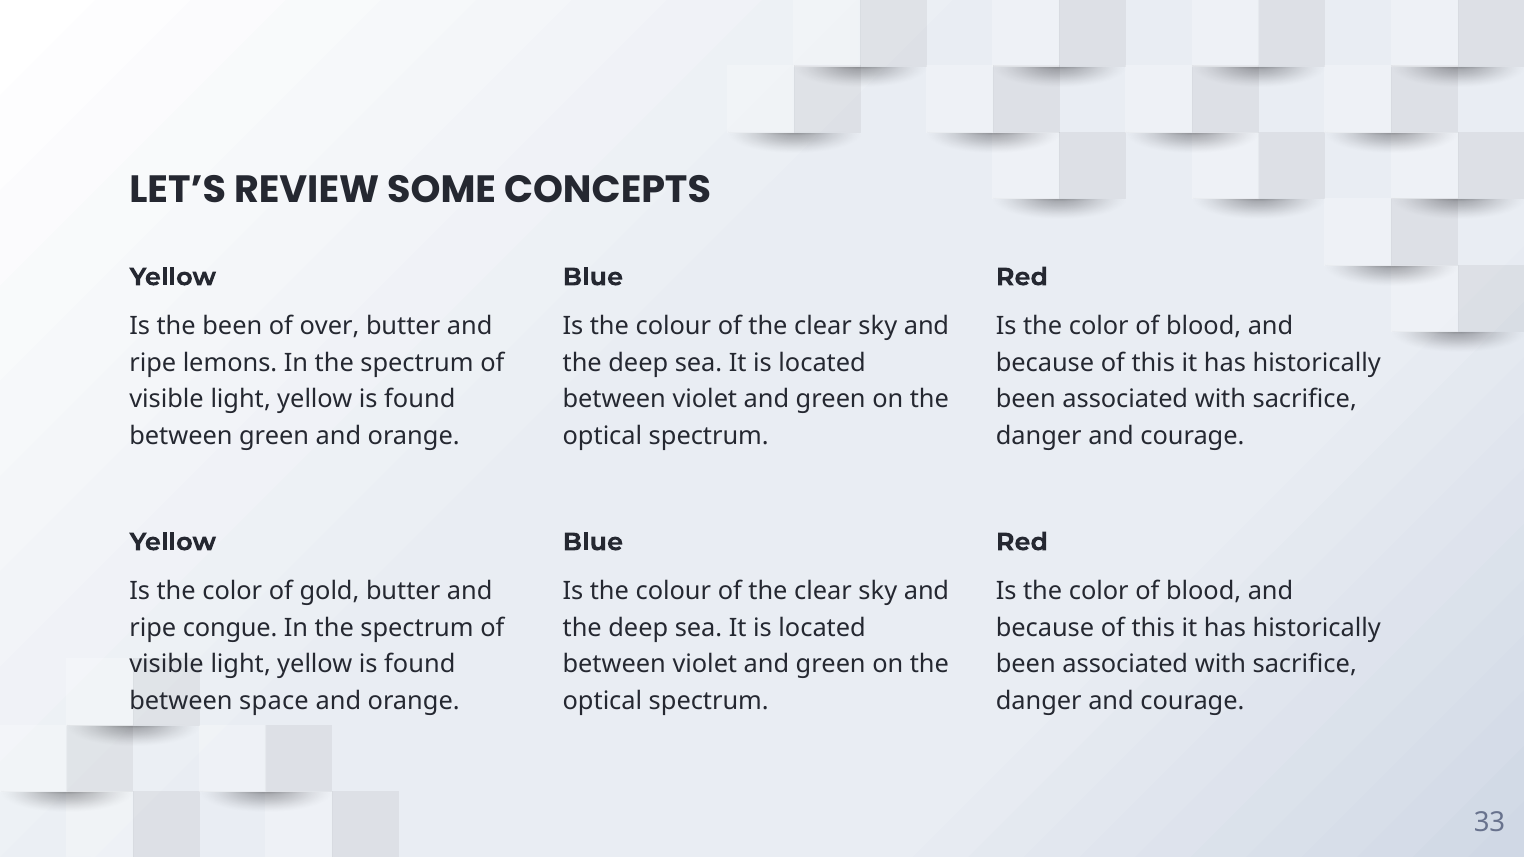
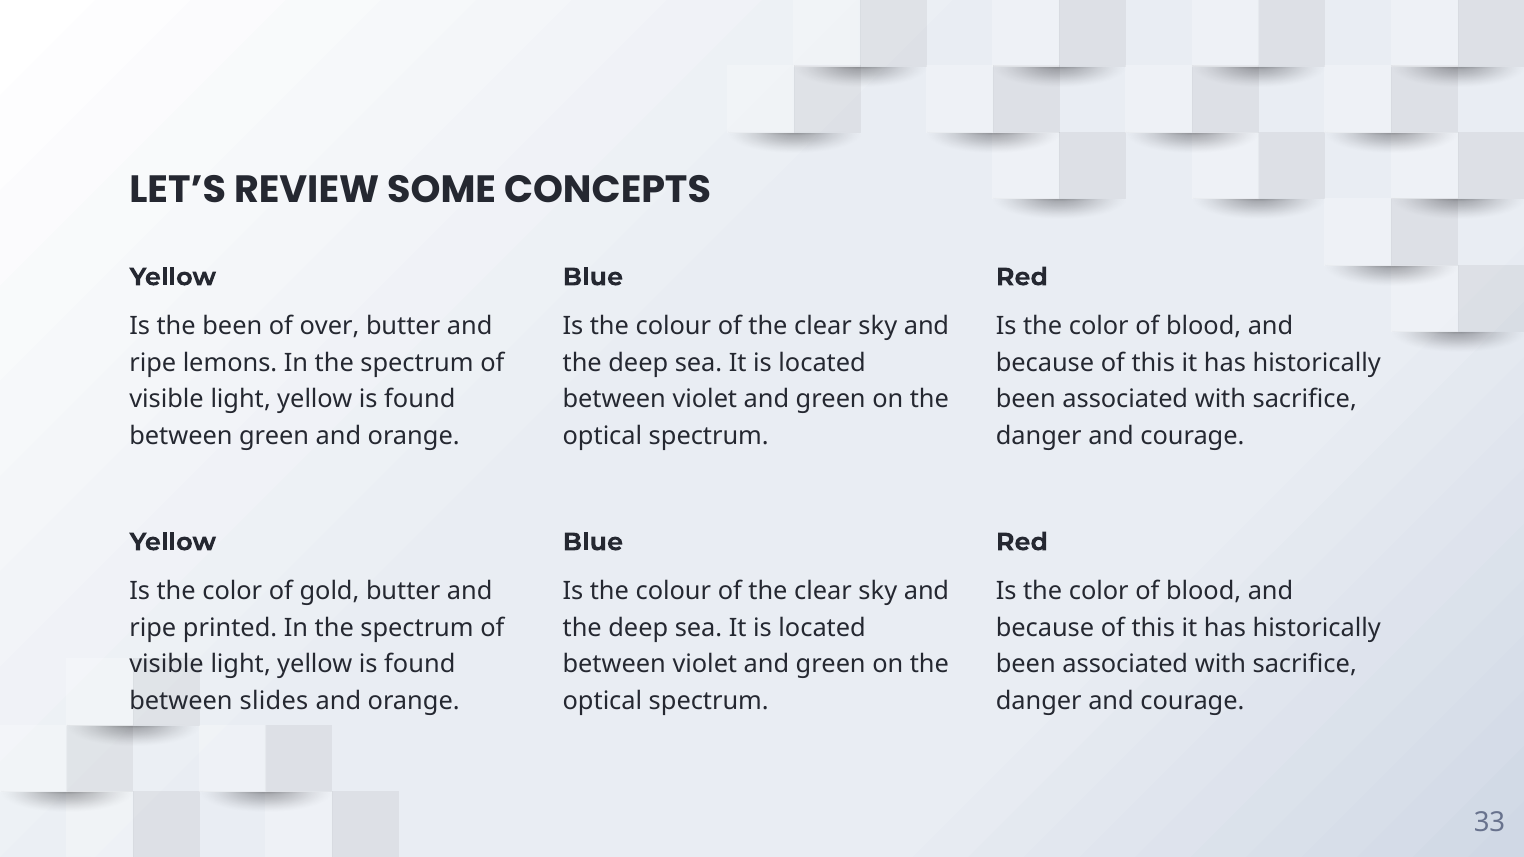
congue: congue -> printed (230, 628)
space: space -> slides (274, 701)
